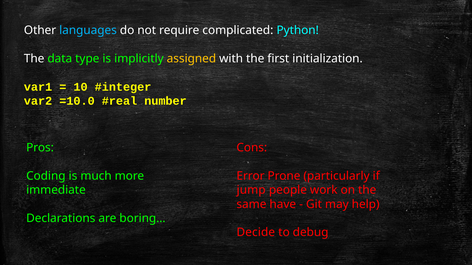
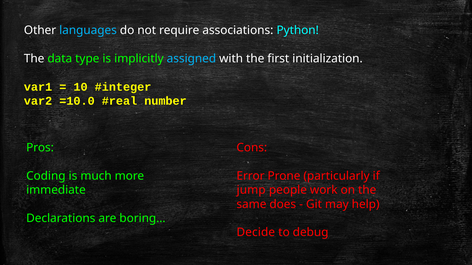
complicated: complicated -> associations (238, 30)
assigned colour: yellow -> light blue (191, 59)
have: have -> does (283, 205)
